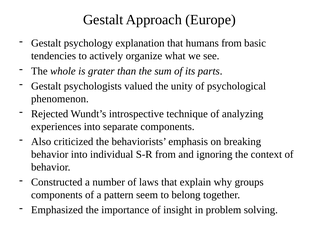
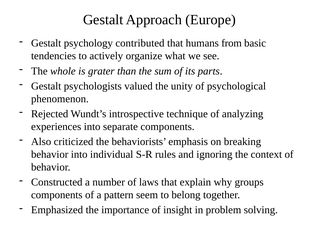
explanation: explanation -> contributed (140, 43)
S-R from: from -> rules (165, 155)
